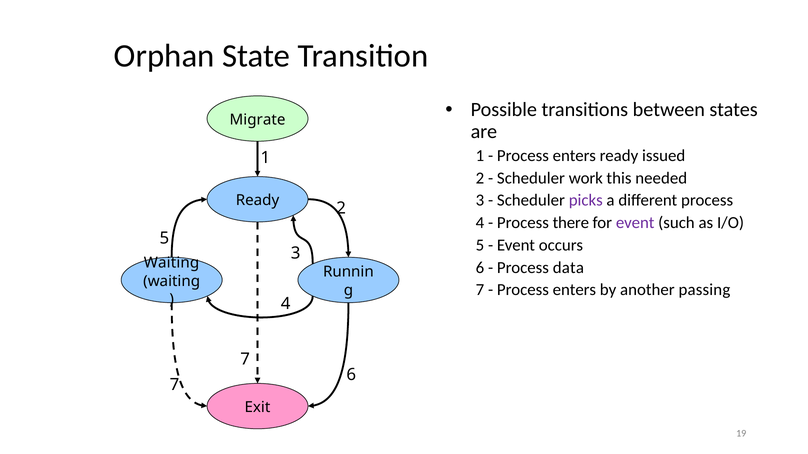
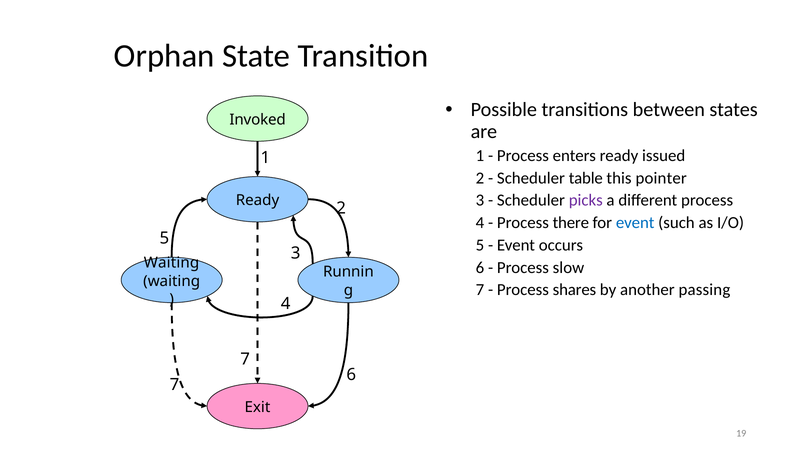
Migrate: Migrate -> Invoked (258, 120)
work: work -> table (586, 178)
needed: needed -> pointer (661, 178)
event colour: purple -> blue (635, 223)
data: data -> slow (568, 268)
enters: enters -> shares (574, 290)
